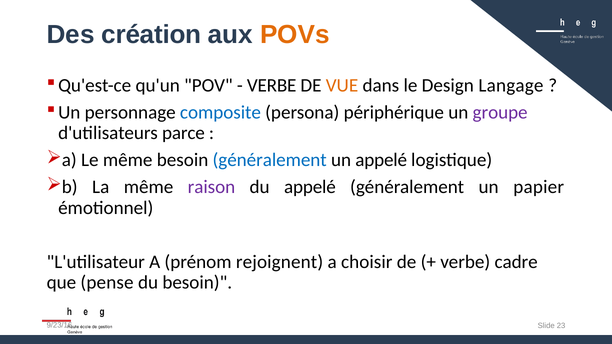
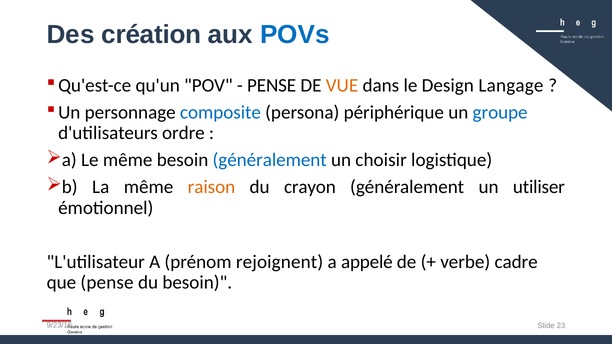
POVs colour: orange -> blue (295, 35)
VERBE: VERBE -> PENSE (272, 86)
groupe colour: purple -> blue (500, 113)
parce: parce -> ordre (183, 133)
un appelé: appelé -> choisir (381, 160)
raison colour: purple -> orange (211, 187)
du appelé: appelé -> crayon (310, 187)
papier: papier -> utiliser (539, 187)
choisir: choisir -> appelé (367, 262)
